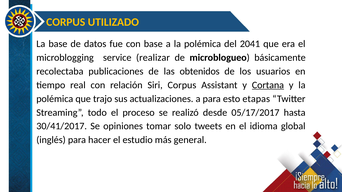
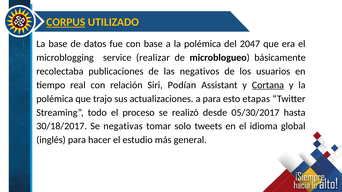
CORPUS underline: none -> present (66, 22)
2041: 2041 -> 2047 (250, 44)
obtenidos: obtenidos -> negativos (200, 71)
Siri Corpus: Corpus -> Podían (182, 85)
05/17/2017: 05/17/2017 -> 05/30/2017 (255, 113)
30/41/2017: 30/41/2017 -> 30/18/2017 (62, 126)
opiniones: opiniones -> negativas (123, 126)
